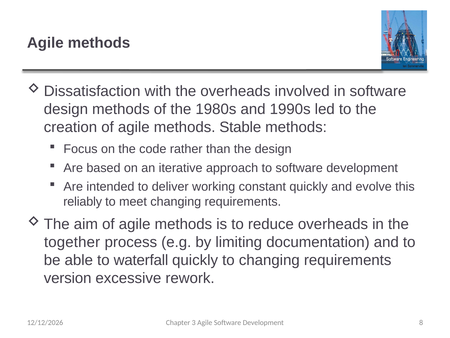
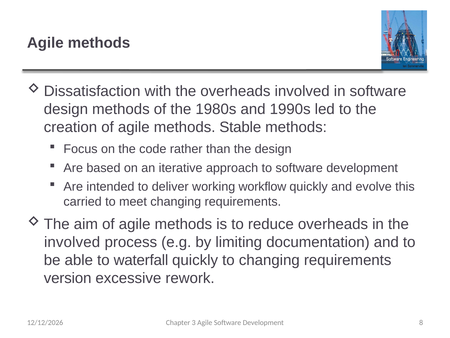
constant: constant -> workflow (262, 187)
reliably: reliably -> carried (83, 202)
together: together -> involved (72, 242)
